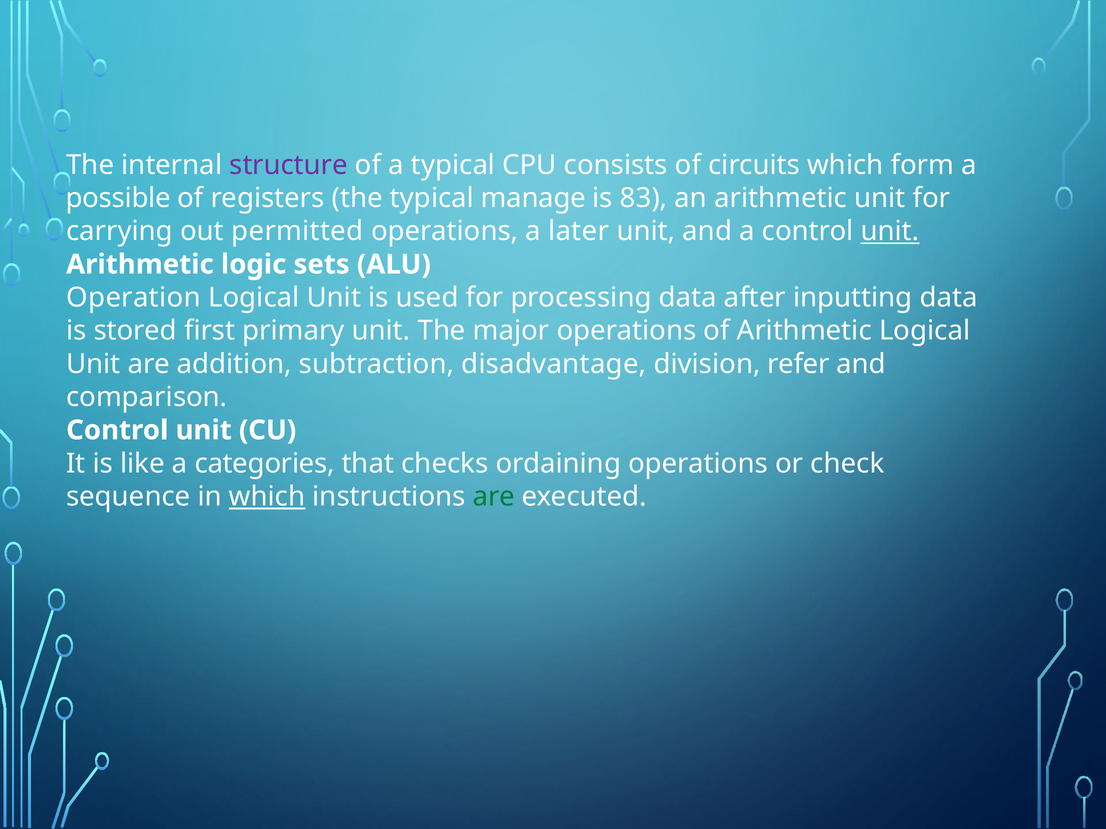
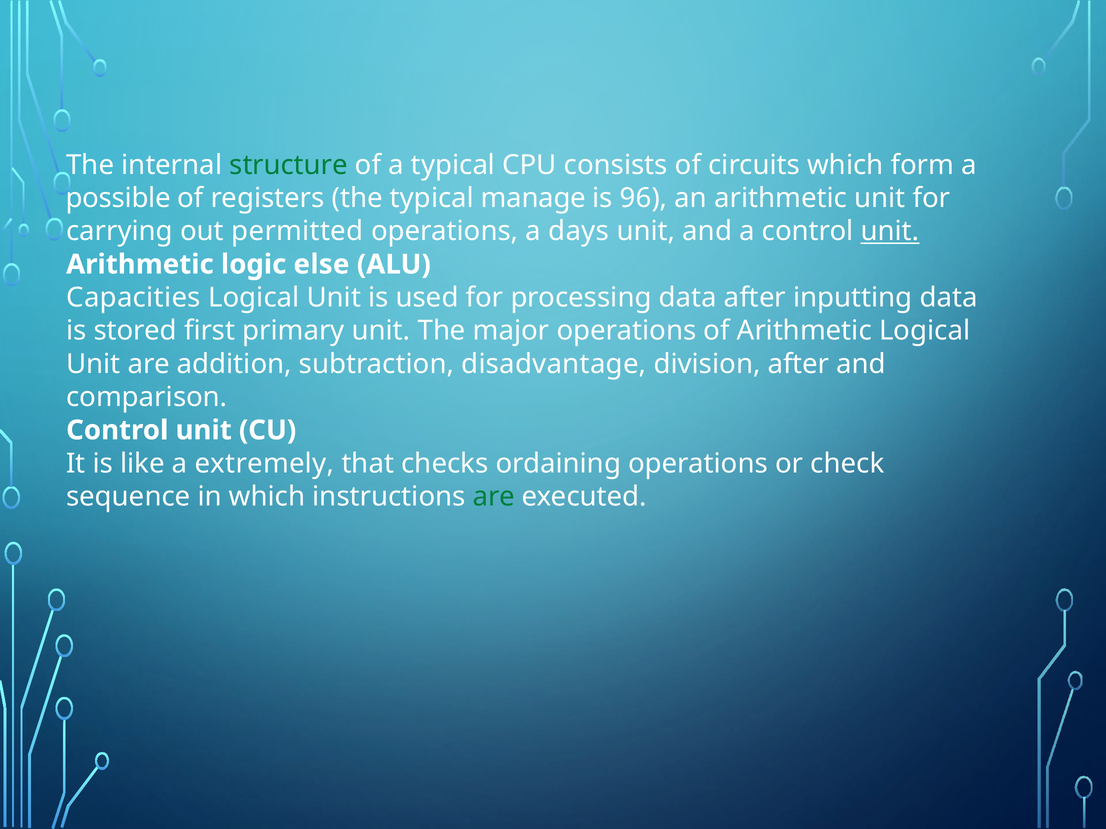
structure colour: purple -> green (289, 165)
83: 83 -> 96 (644, 198)
later: later -> days (579, 231)
sets: sets -> else (321, 265)
Operation: Operation -> Capacities (133, 298)
division refer: refer -> after (798, 364)
categories: categories -> extremely (264, 464)
which underline: present -> none (267, 497)
